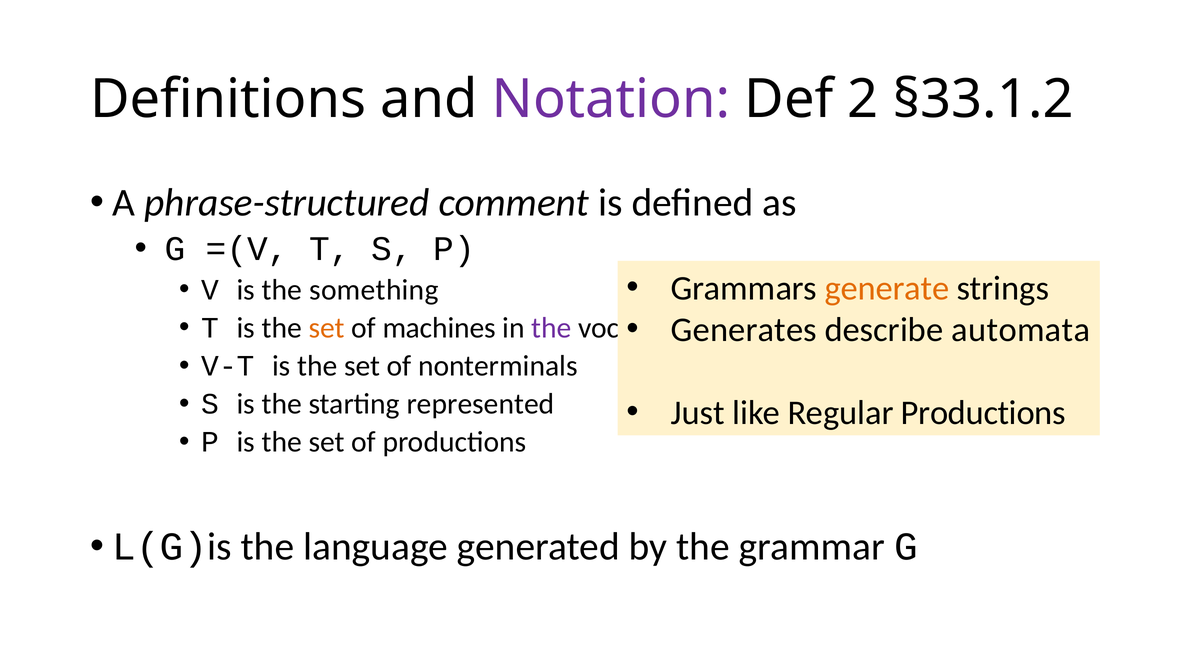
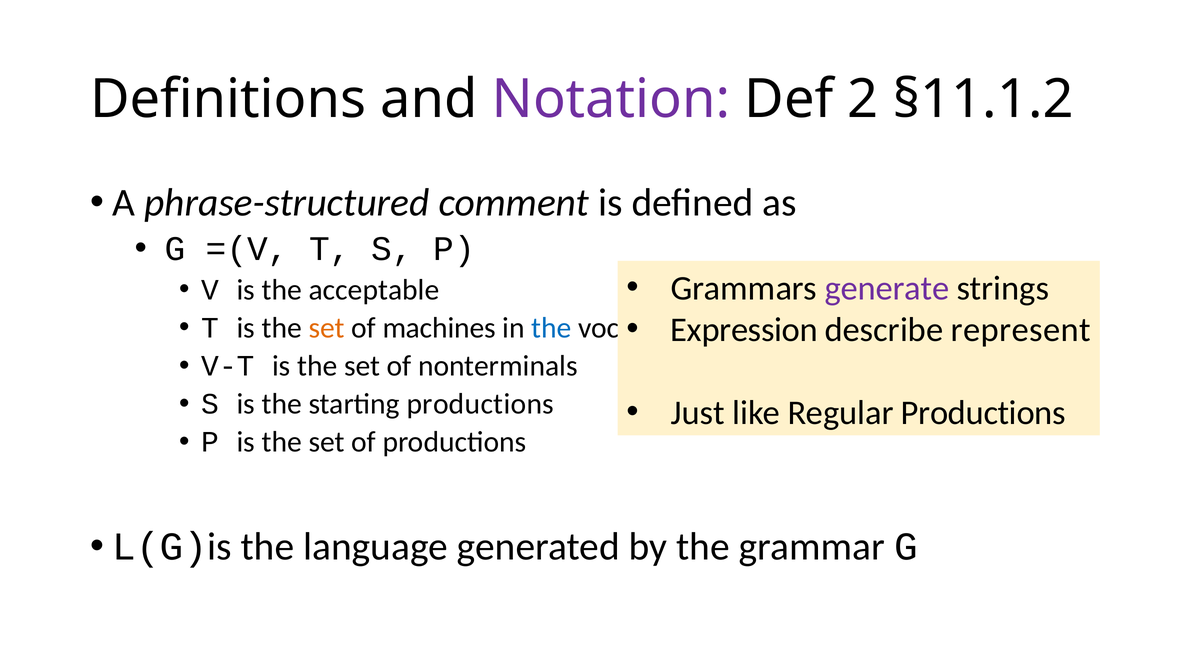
§33.1.2: §33.1.2 -> §11.1.2 (983, 99)
generate colour: orange -> purple (887, 288)
something: something -> acceptable (374, 290)
Generates: Generates -> Expression (744, 330)
automata: automata -> represent (1021, 330)
the colour: purple -> blue (551, 328)
starting represented: represented -> productions (480, 404)
